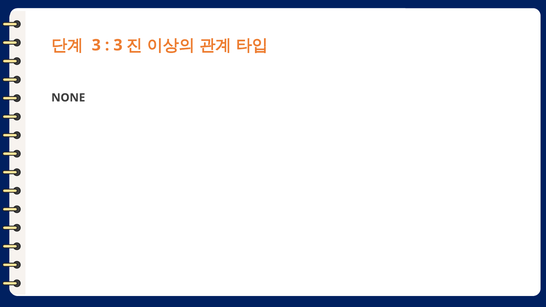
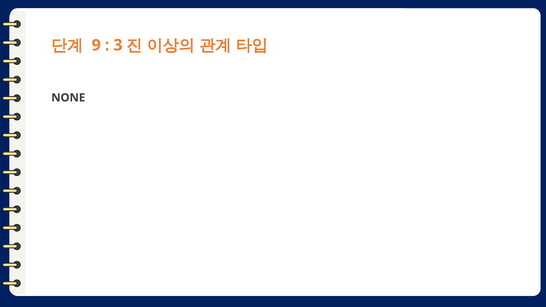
3: 3 -> 9 (96, 45)
